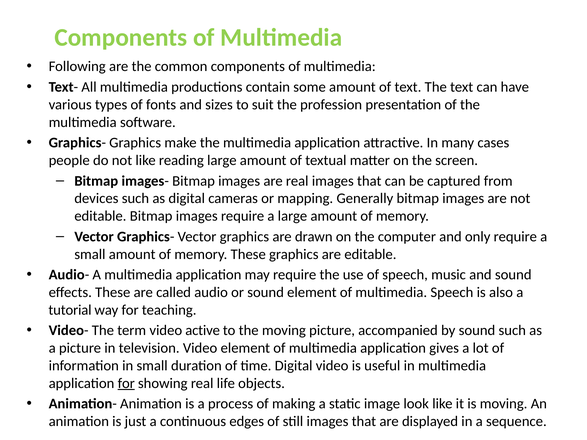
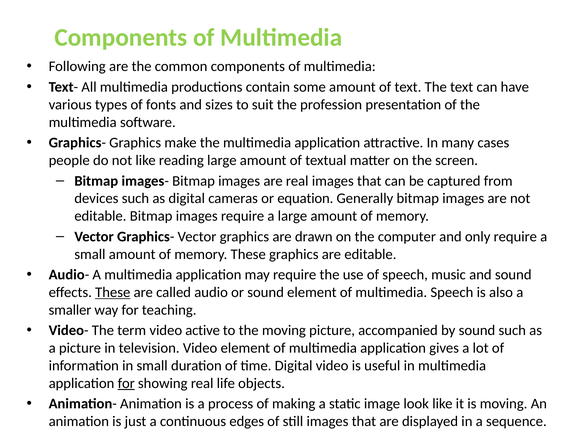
mapping: mapping -> equation (305, 199)
These underline: none -> present (113, 292)
tutorial: tutorial -> smaller (70, 310)
